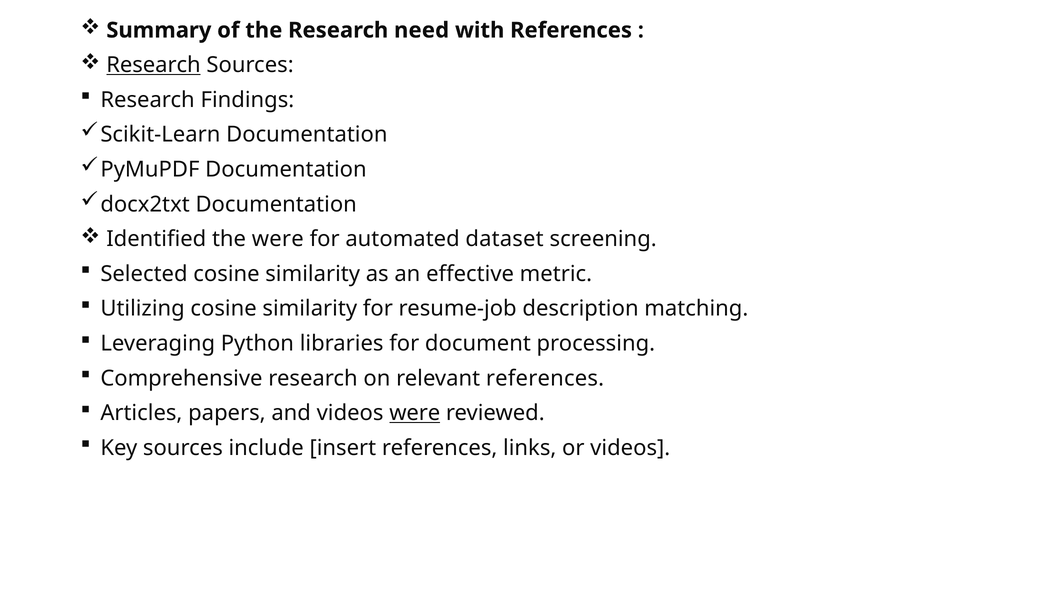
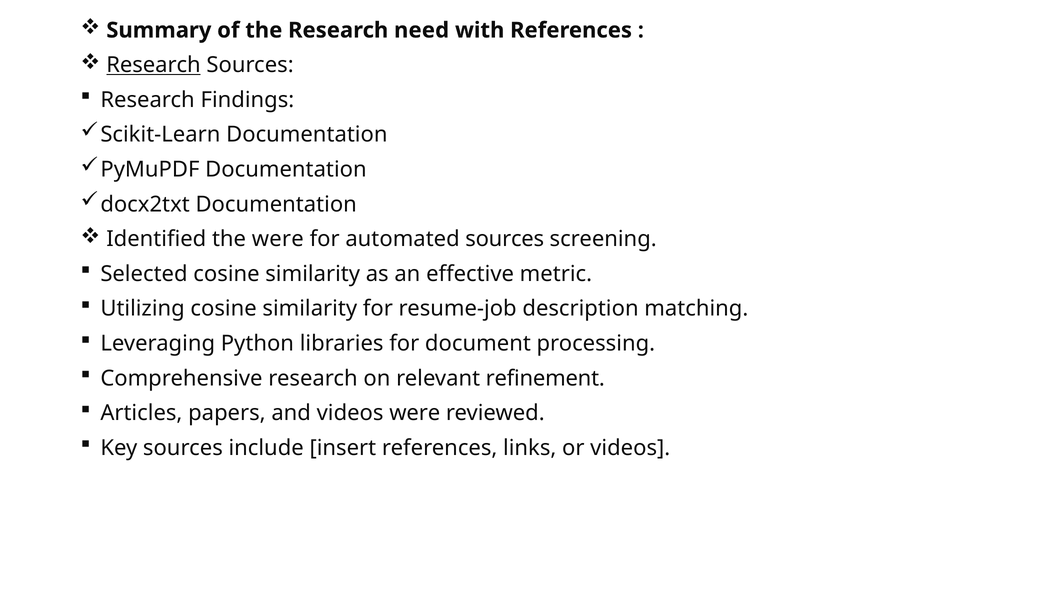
automated dataset: dataset -> sources (505, 239)
relevant references: references -> refinement (545, 379)
were underline: present -> none (415, 413)
